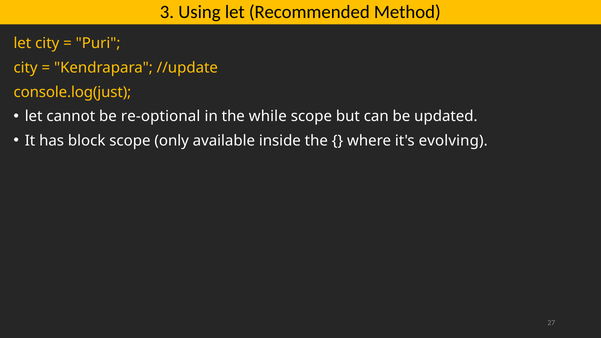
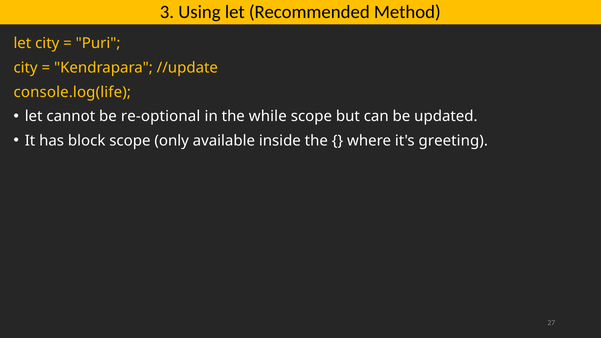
console.log(just: console.log(just -> console.log(life (72, 92)
evolving: evolving -> greeting (453, 141)
